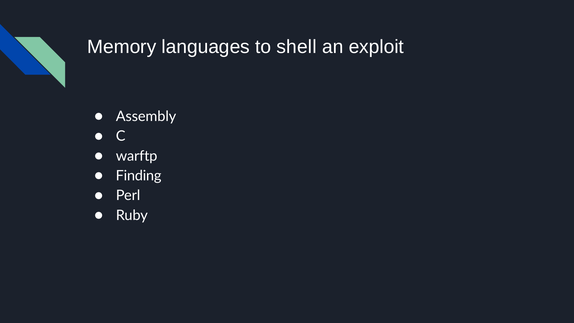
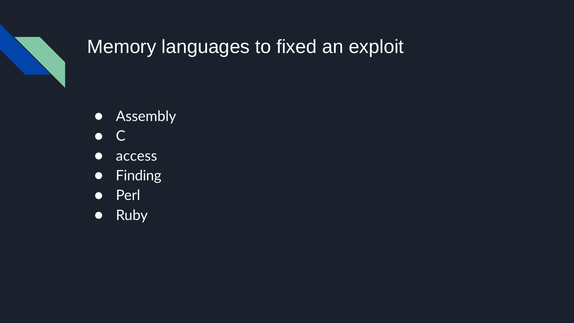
shell: shell -> fixed (297, 47)
warftp: warftp -> access (137, 156)
